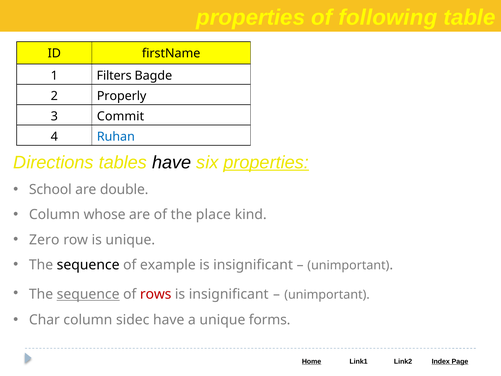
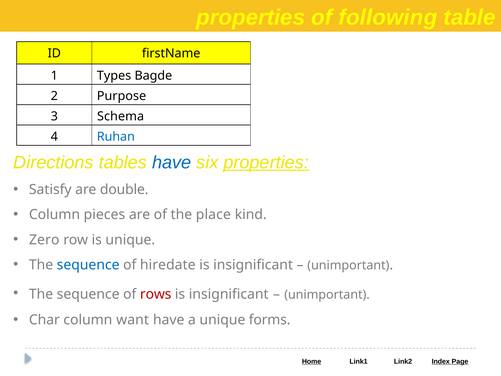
Filters: Filters -> Types (114, 76)
Properly: Properly -> Purpose (122, 96)
Commit: Commit -> Schema (121, 116)
have colour: black -> blue (172, 162)
School: School -> Satisfy (50, 190)
whose: whose -> pieces (104, 215)
sequence colour: black -> blue (88, 265)
example: example -> hiredate (168, 265)
sequence underline: present -> none (88, 294)
sidec: sidec -> want (133, 320)
